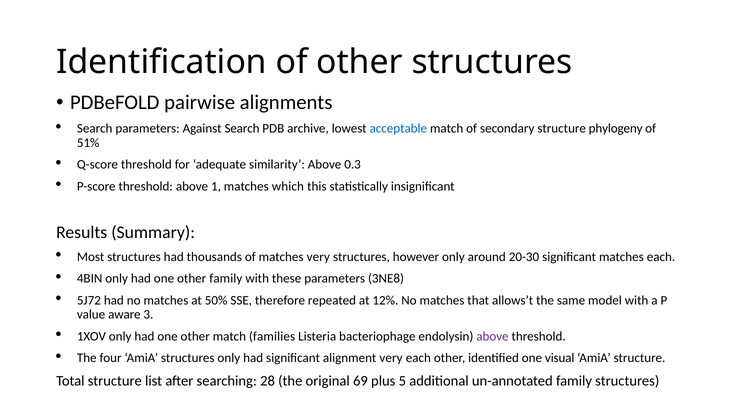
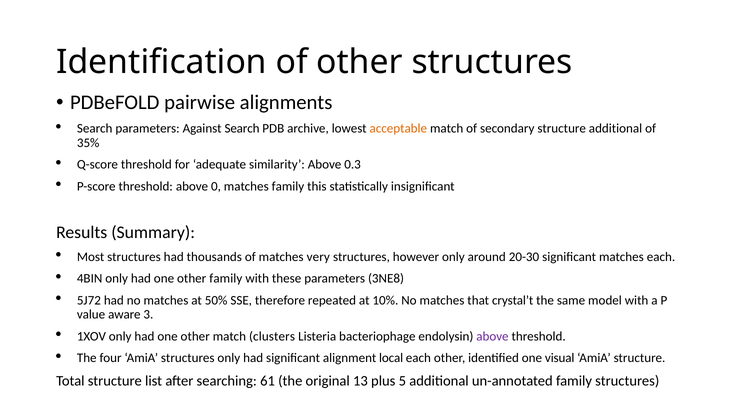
acceptable colour: blue -> orange (398, 129)
structure phylogeny: phylogeny -> additional (616, 129)
51%: 51% -> 35% (88, 143)
1: 1 -> 0 (216, 186)
matches which: which -> family (288, 186)
12%: 12% -> 10% (385, 300)
allows’t: allows’t -> crystal’t (513, 300)
families: families -> clusters (272, 336)
alignment very: very -> local (391, 358)
28: 28 -> 61 (268, 380)
69: 69 -> 13 (360, 380)
